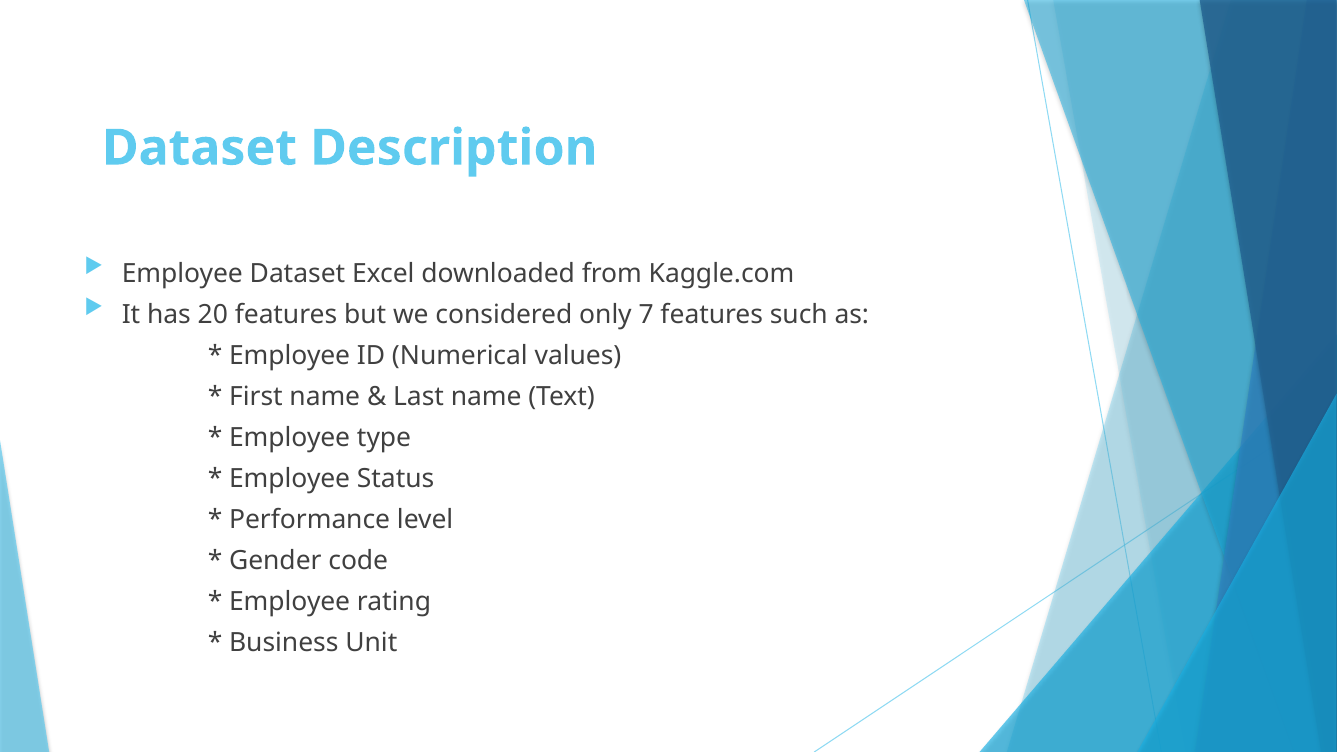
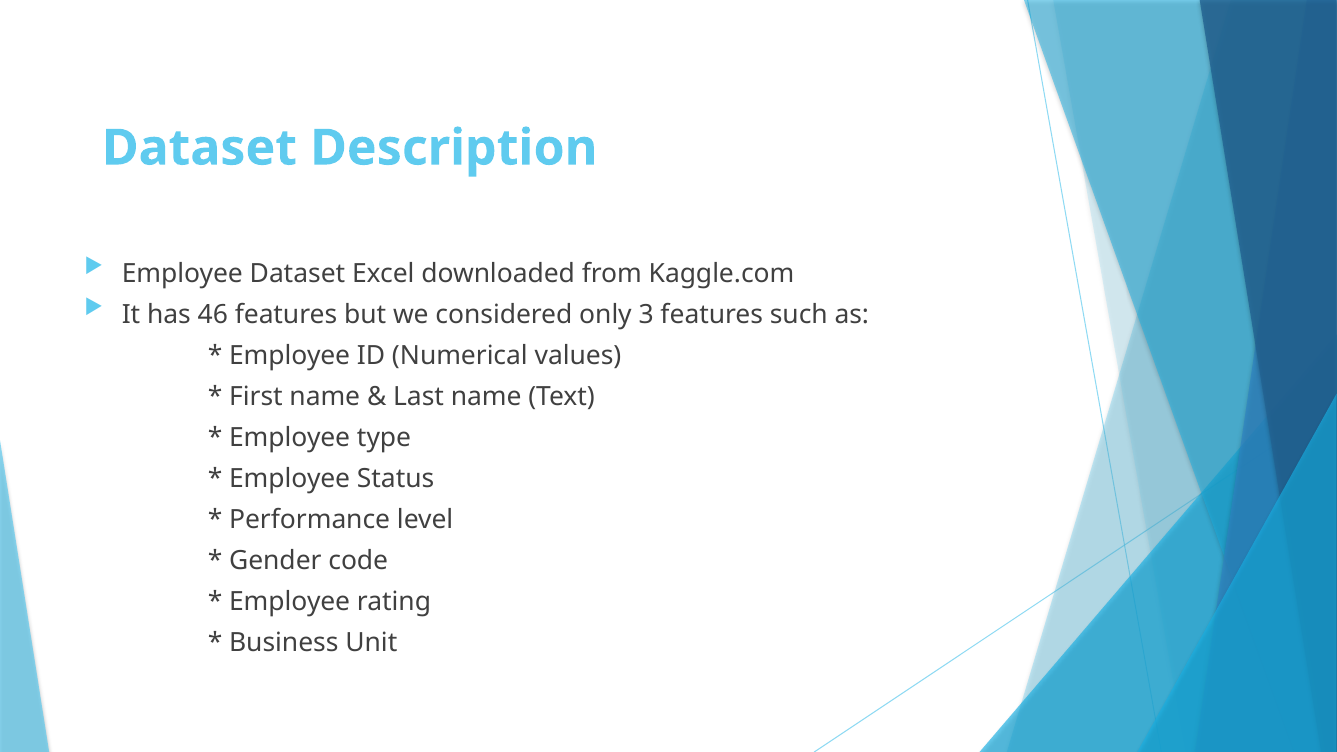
20: 20 -> 46 (213, 315)
7: 7 -> 3 (646, 315)
